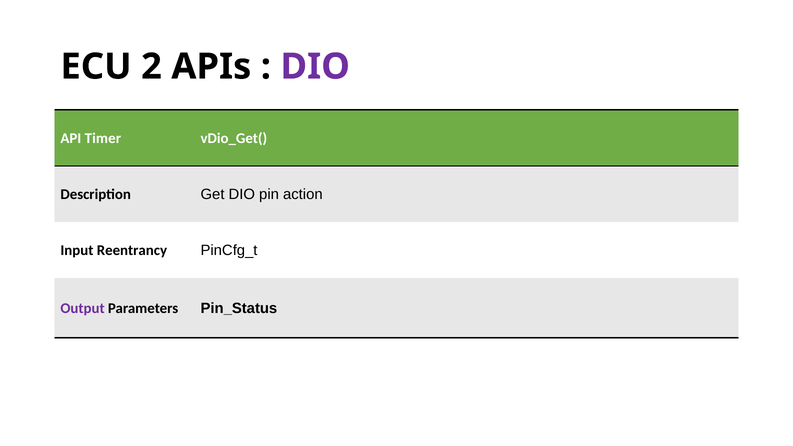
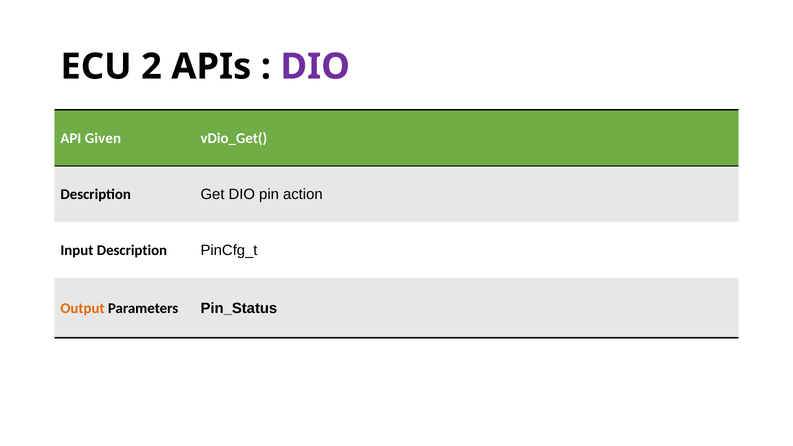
Timer: Timer -> Given (103, 138)
Input Reentrancy: Reentrancy -> Description (132, 250)
Output colour: purple -> orange (83, 308)
